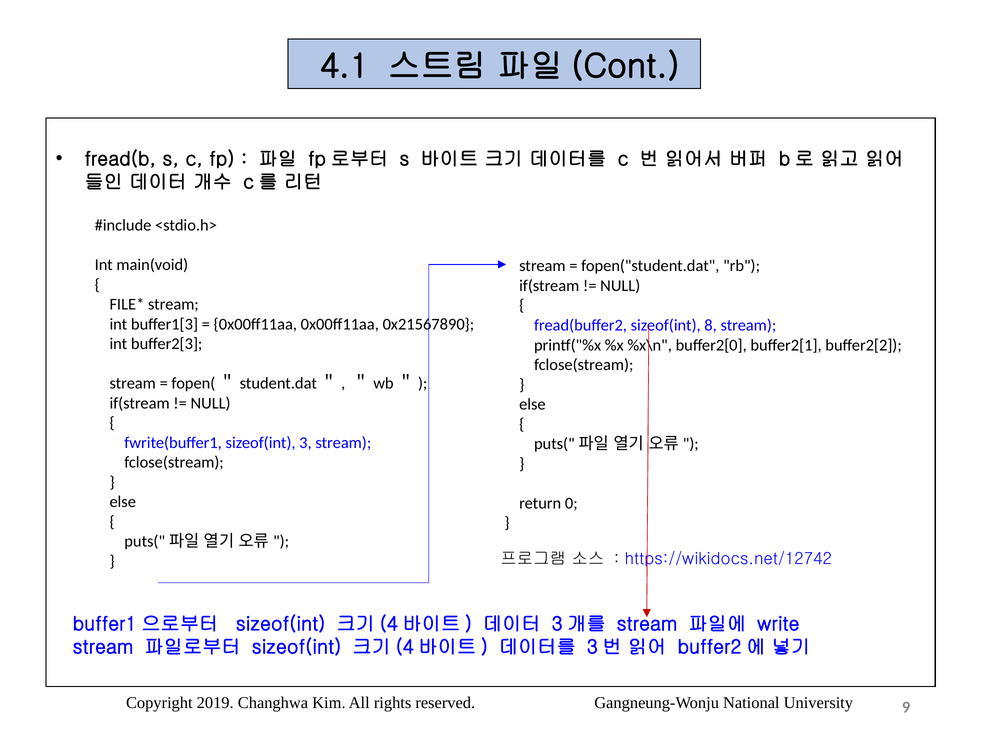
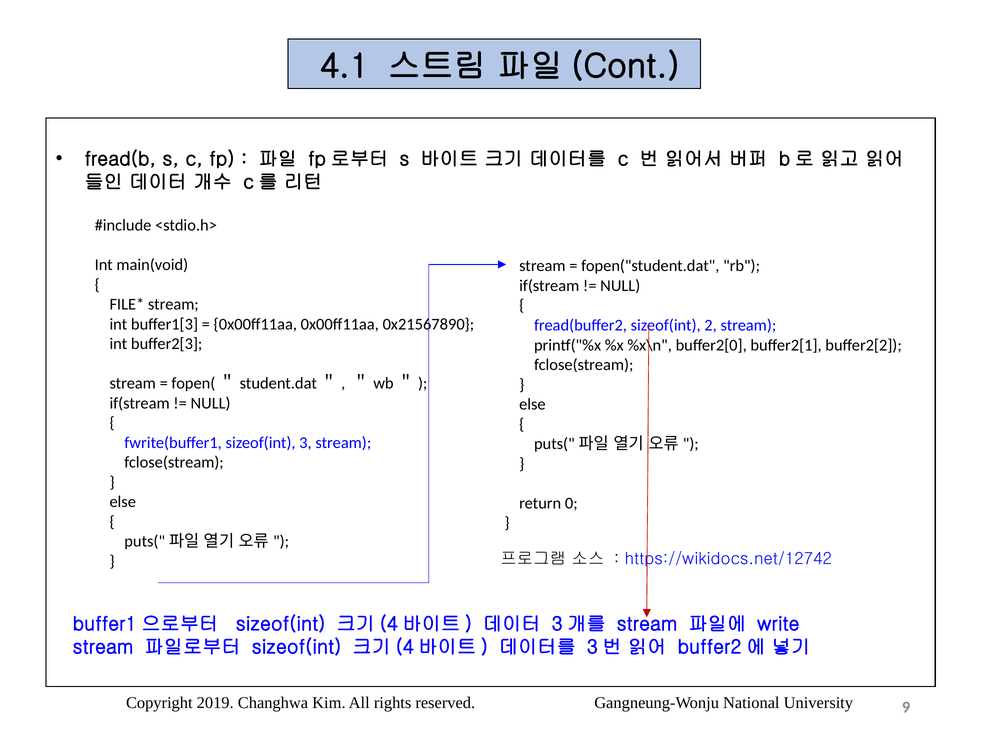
8: 8 -> 2 (711, 325)
